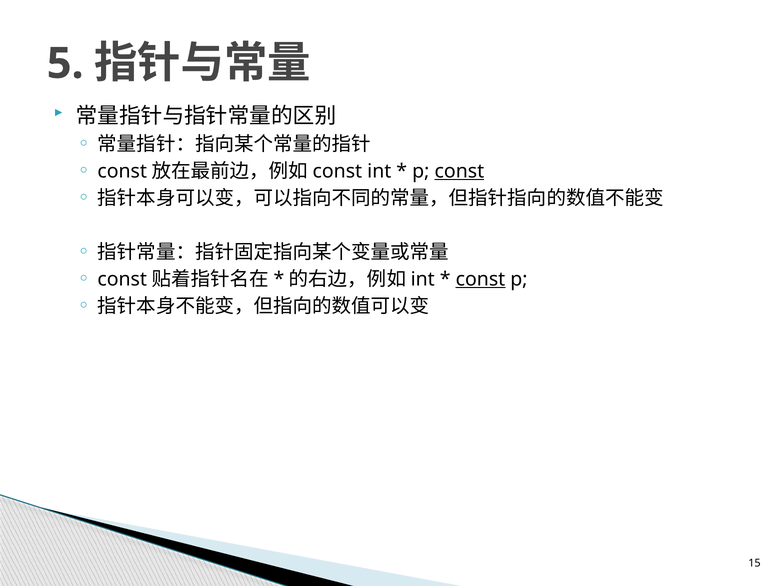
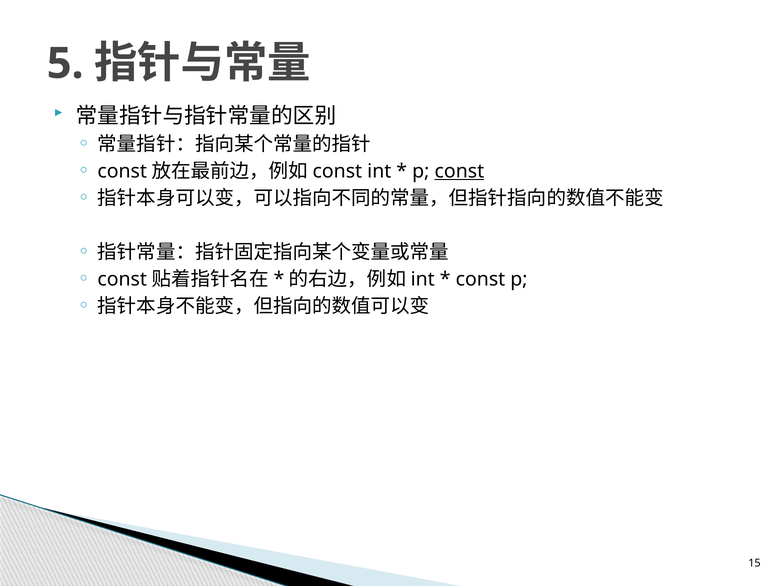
const underline: present -> none (480, 279)
